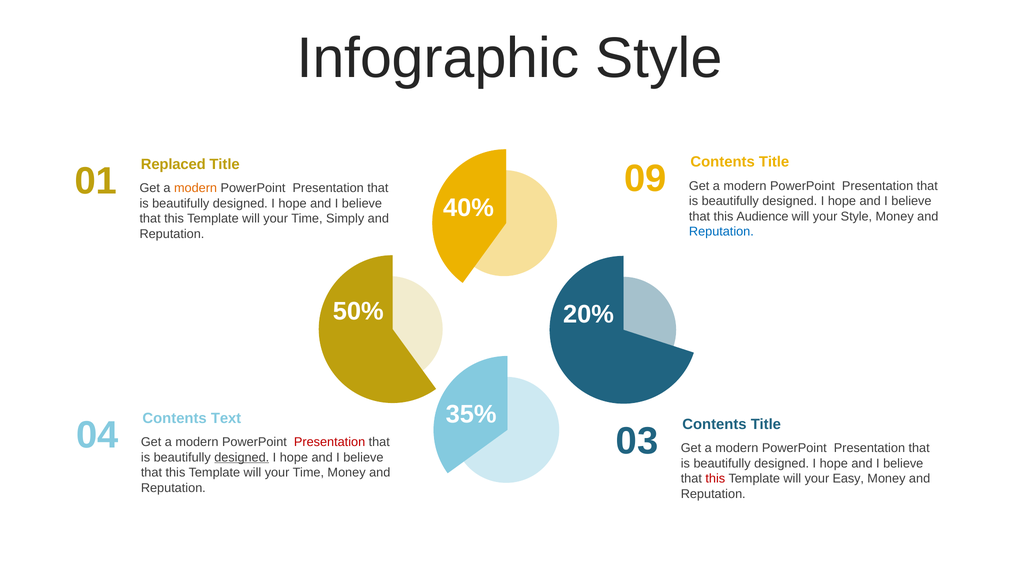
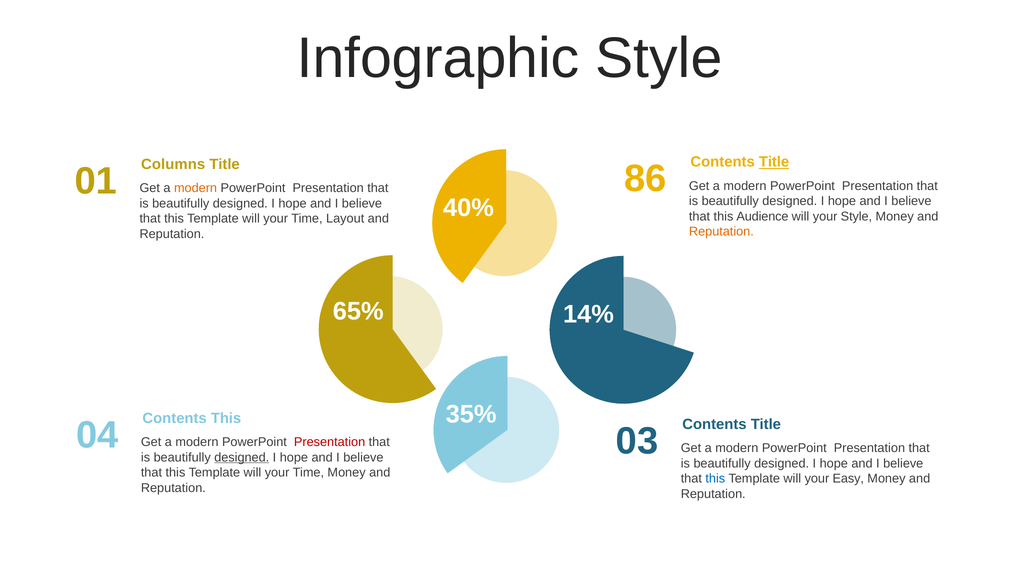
Title underline: none -> present (774, 162)
Replaced: Replaced -> Columns (173, 164)
09: 09 -> 86 (645, 179)
Simply: Simply -> Layout (345, 219)
Reputation colour: blue -> orange (721, 232)
50%: 50% -> 65% (358, 311)
20%: 20% -> 14% (589, 314)
Contents Text: Text -> This (226, 418)
this colour: red -> blue (715, 479)
